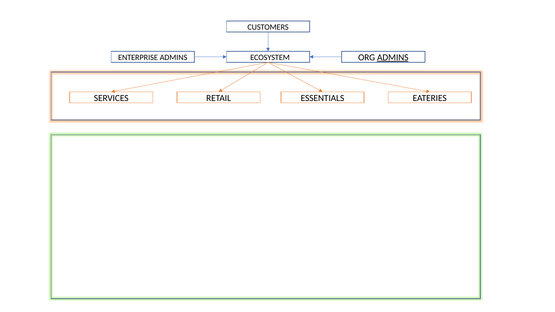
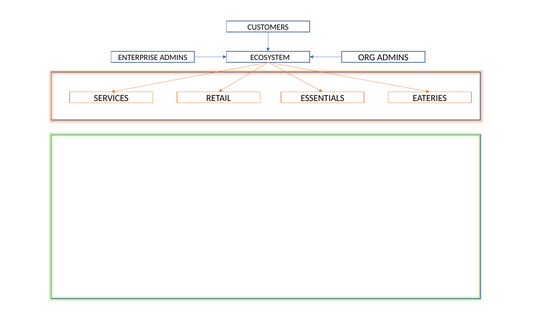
ADMINS underline: present -> none (393, 58)
